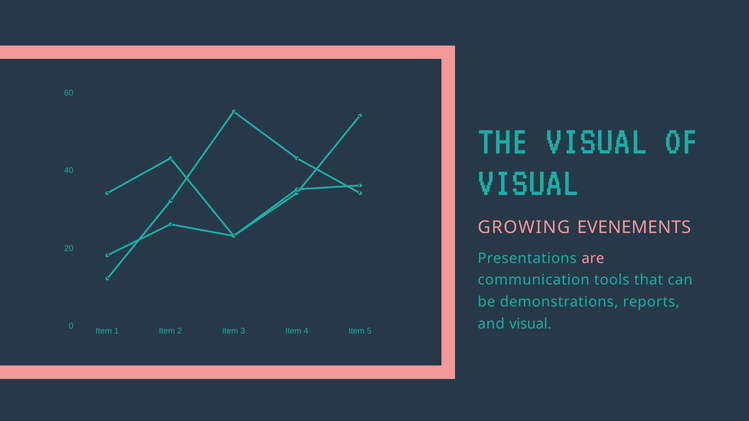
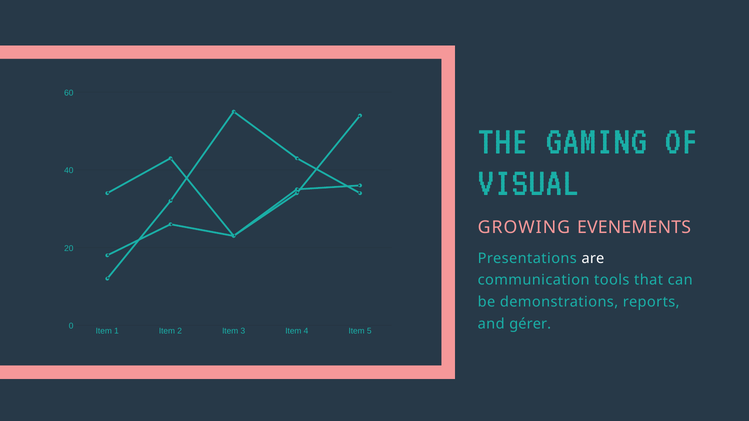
THE VISUAL: VISUAL -> GAMING (596, 140)
are colour: pink -> white (593, 259)
and visual: visual -> gérer (530, 324)
